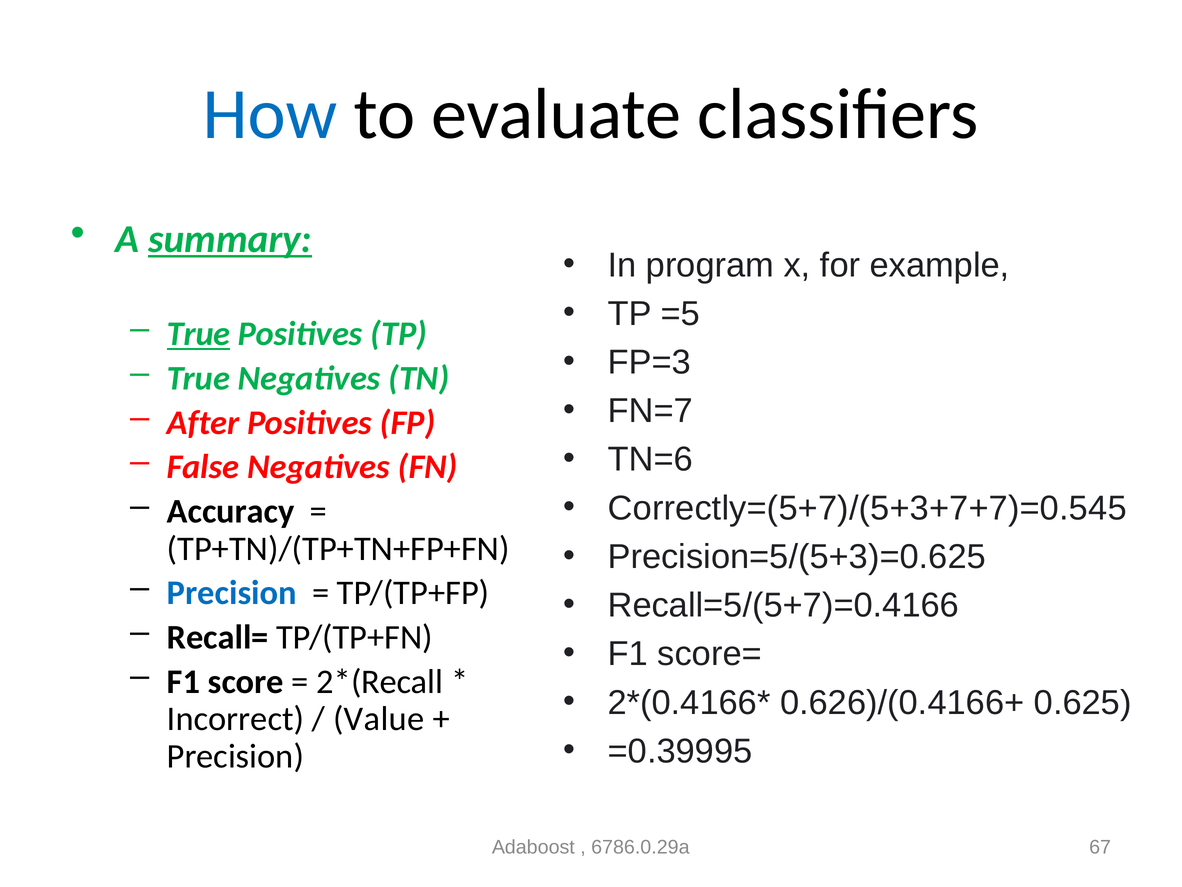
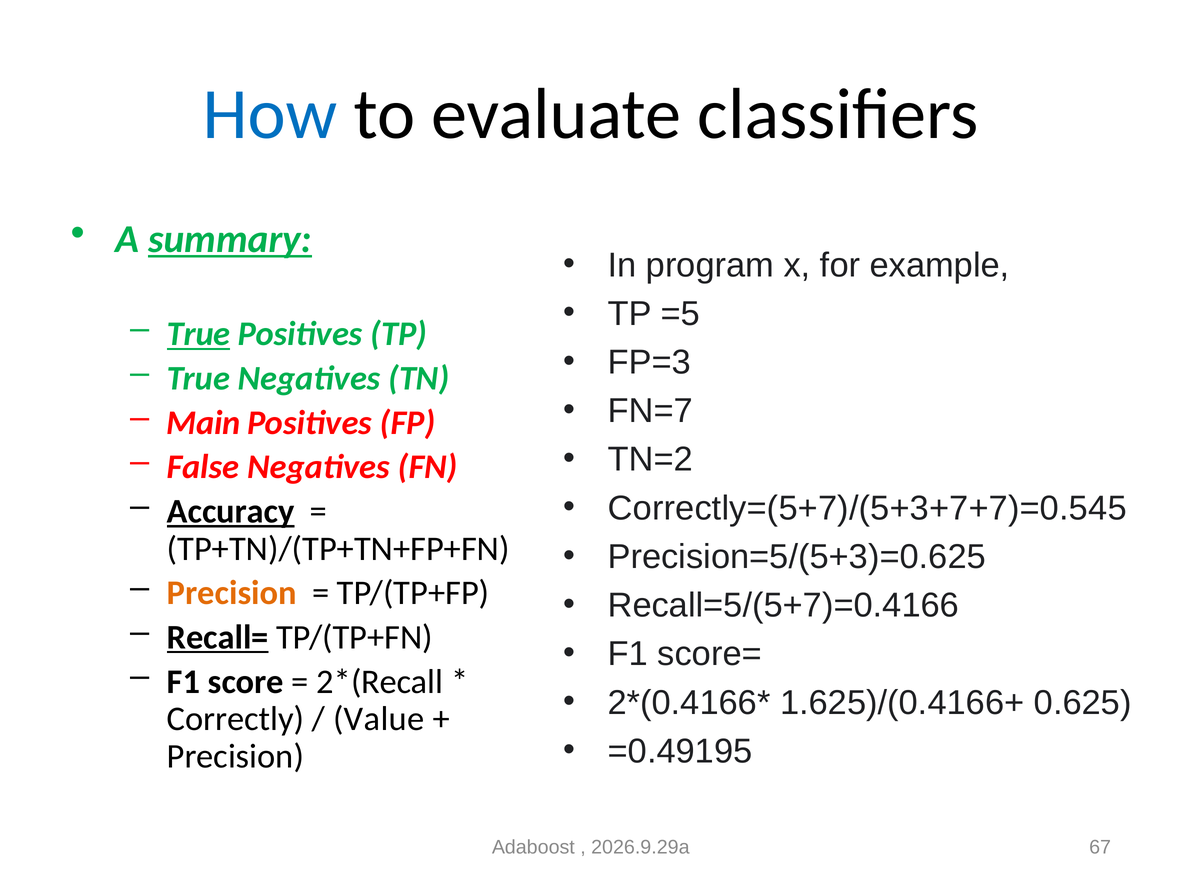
After: After -> Main (203, 423)
TN=6: TN=6 -> TN=2 (650, 459)
Accuracy underline: none -> present (231, 511)
Precision colour: blue -> orange (232, 593)
Recall= underline: none -> present (218, 637)
0.626)/(0.4166+: 0.626)/(0.4166+ -> 1.625)/(0.4166+ (902, 702)
Incorrect: Incorrect -> Correctly (236, 718)
=0.39995: =0.39995 -> =0.49195 (680, 751)
6786.0.29a: 6786.0.29a -> 2026.9.29a (640, 847)
